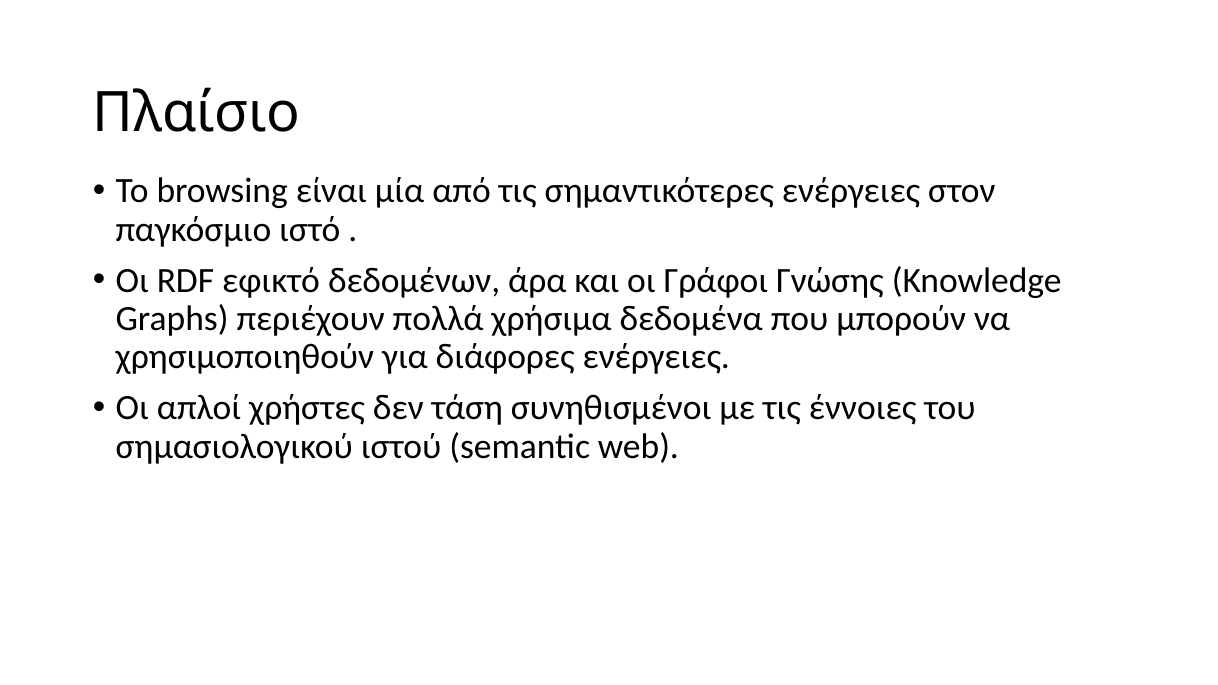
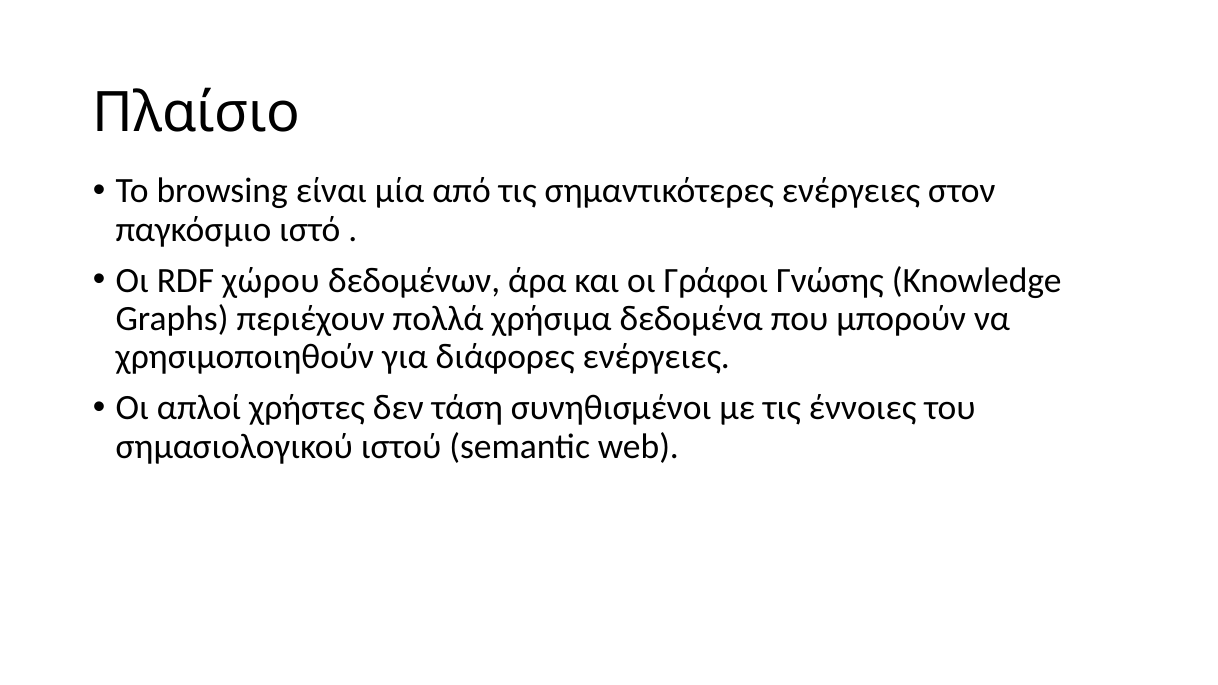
εφικτό: εφικτό -> χώρου (271, 281)
